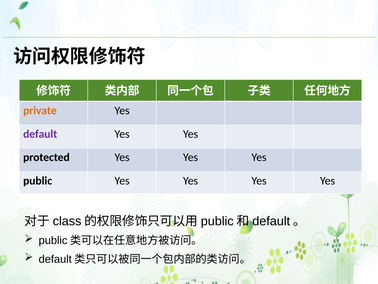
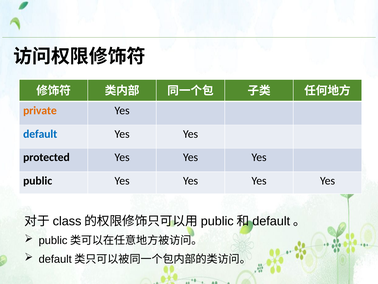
default colour: purple -> blue (40, 134)
